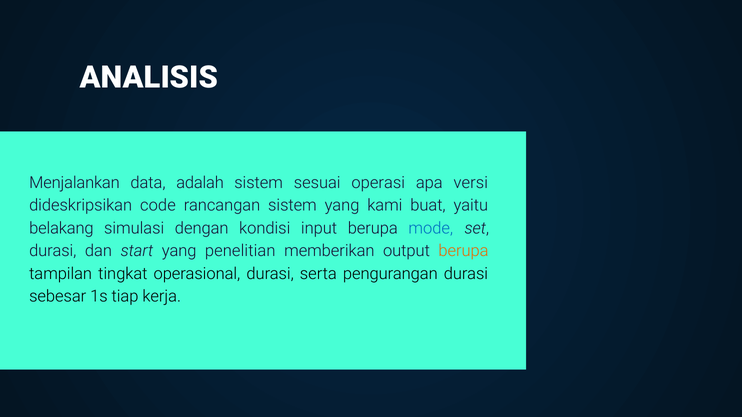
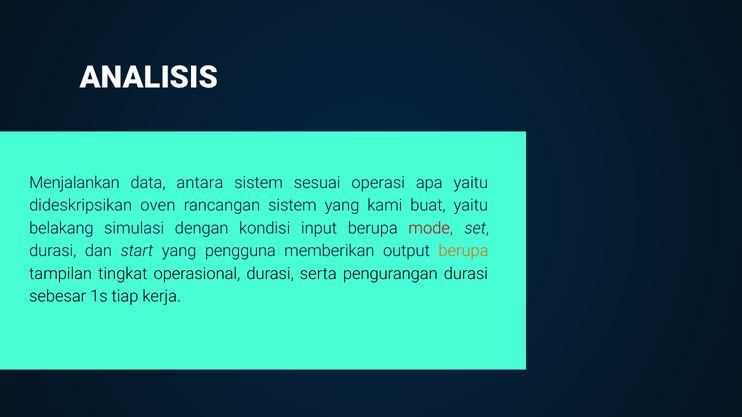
adalah: adalah -> antara (200, 183)
apa versi: versi -> yaitu (471, 183)
code: code -> oven (158, 206)
mode colour: blue -> red (431, 228)
penelitian: penelitian -> pengguna (240, 251)
